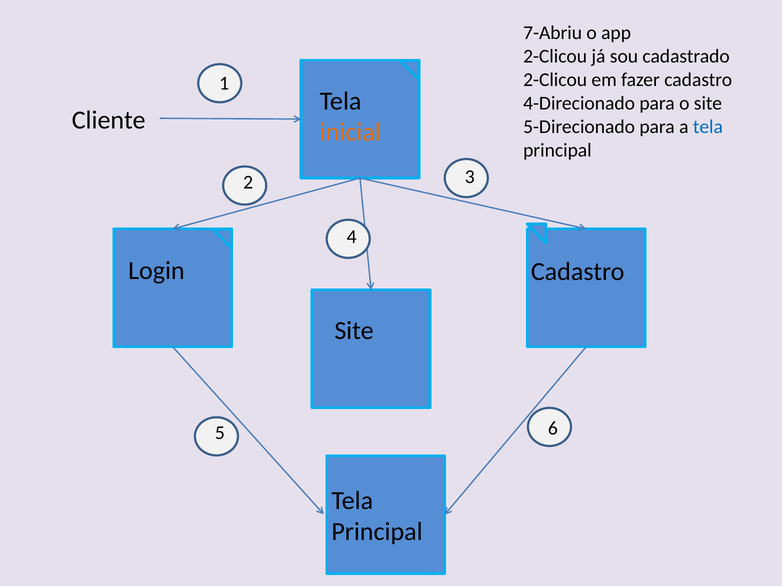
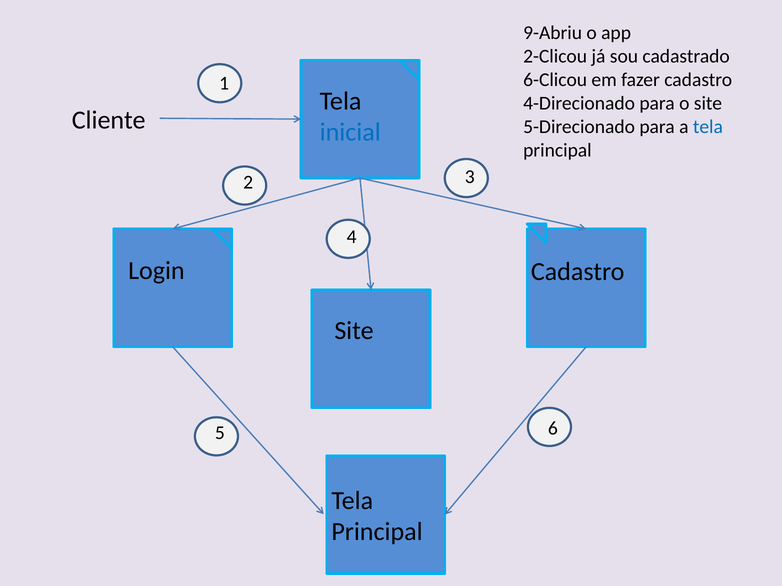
7-Abriu: 7-Abriu -> 9-Abriu (553, 33)
2-Clicou: 2-Clicou -> 6-Clicou (555, 80)
inicial colour: orange -> blue (350, 132)
